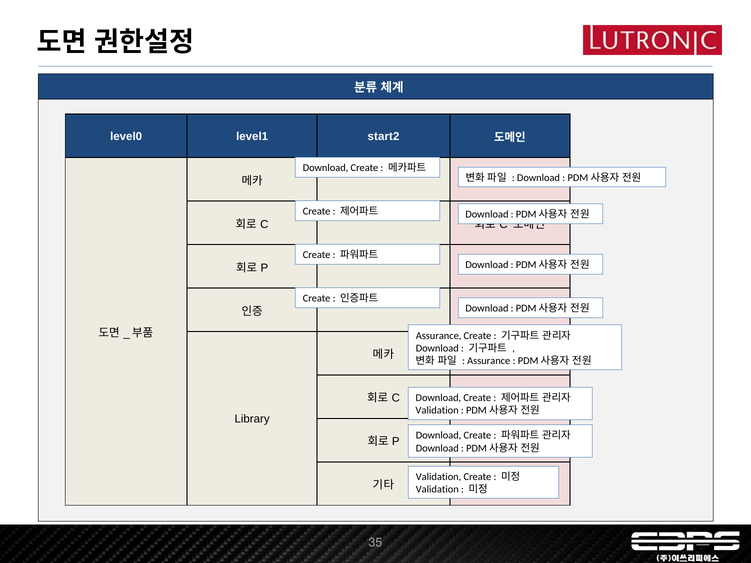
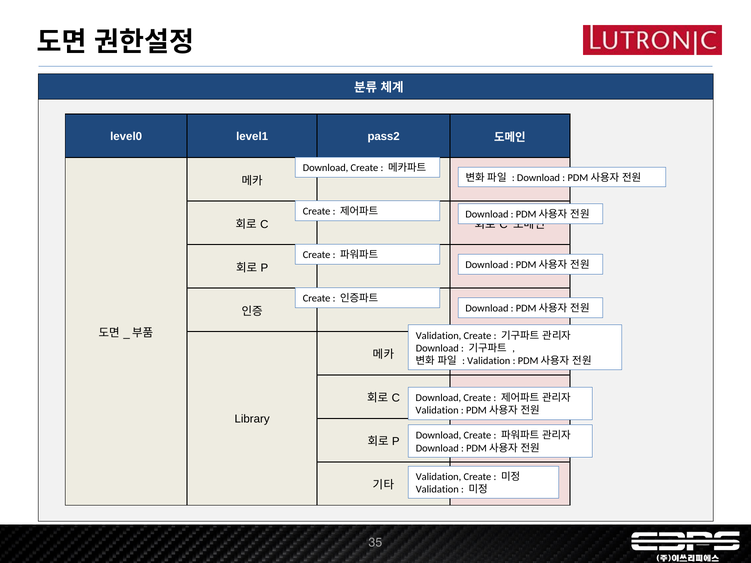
start2: start2 -> pass2 (384, 136)
Assurance: Assurance -> Validation (439, 336)
Assurance: Assurance -> Validation (489, 361)
